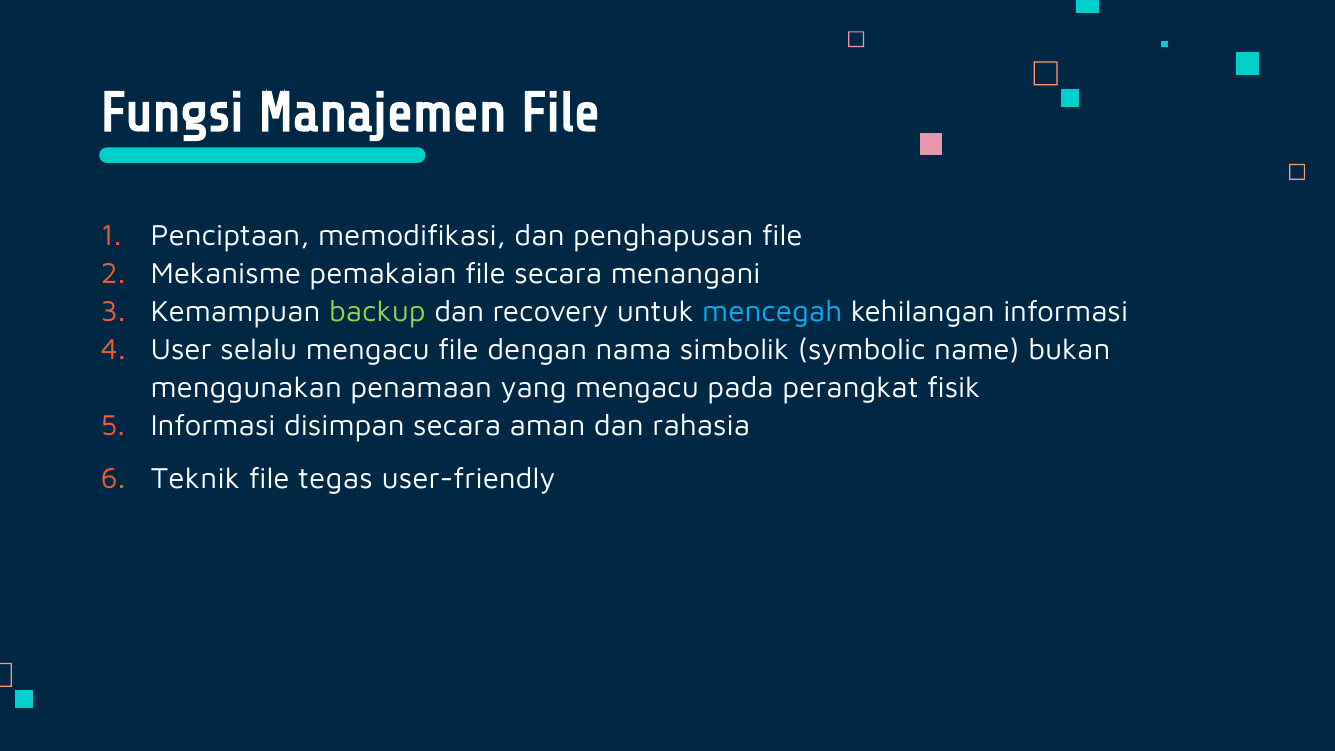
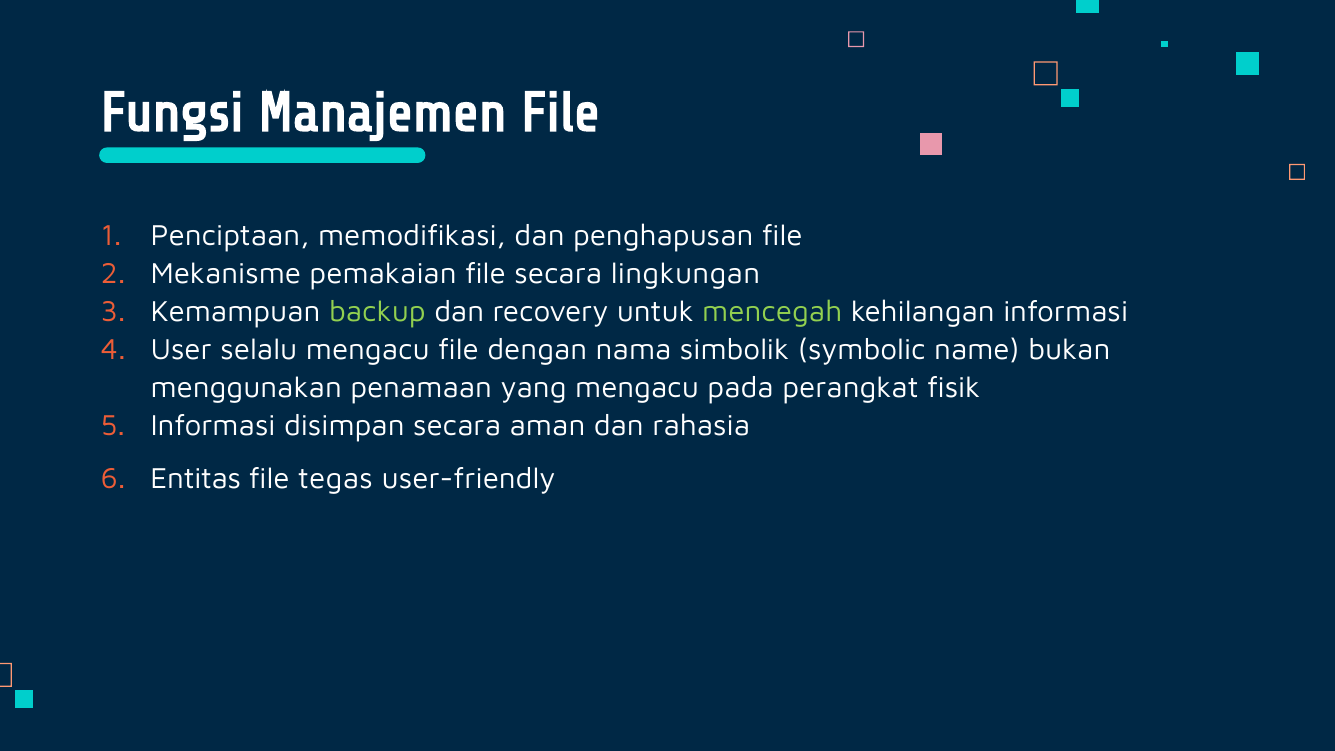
menangani: menangani -> lingkungan (686, 274)
mencegah colour: light blue -> light green (772, 312)
Teknik: Teknik -> Entitas (196, 479)
